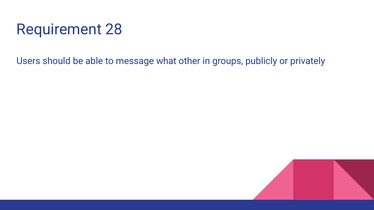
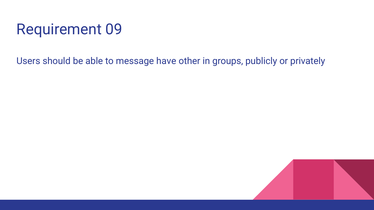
28: 28 -> 09 (114, 30)
what: what -> have (166, 61)
